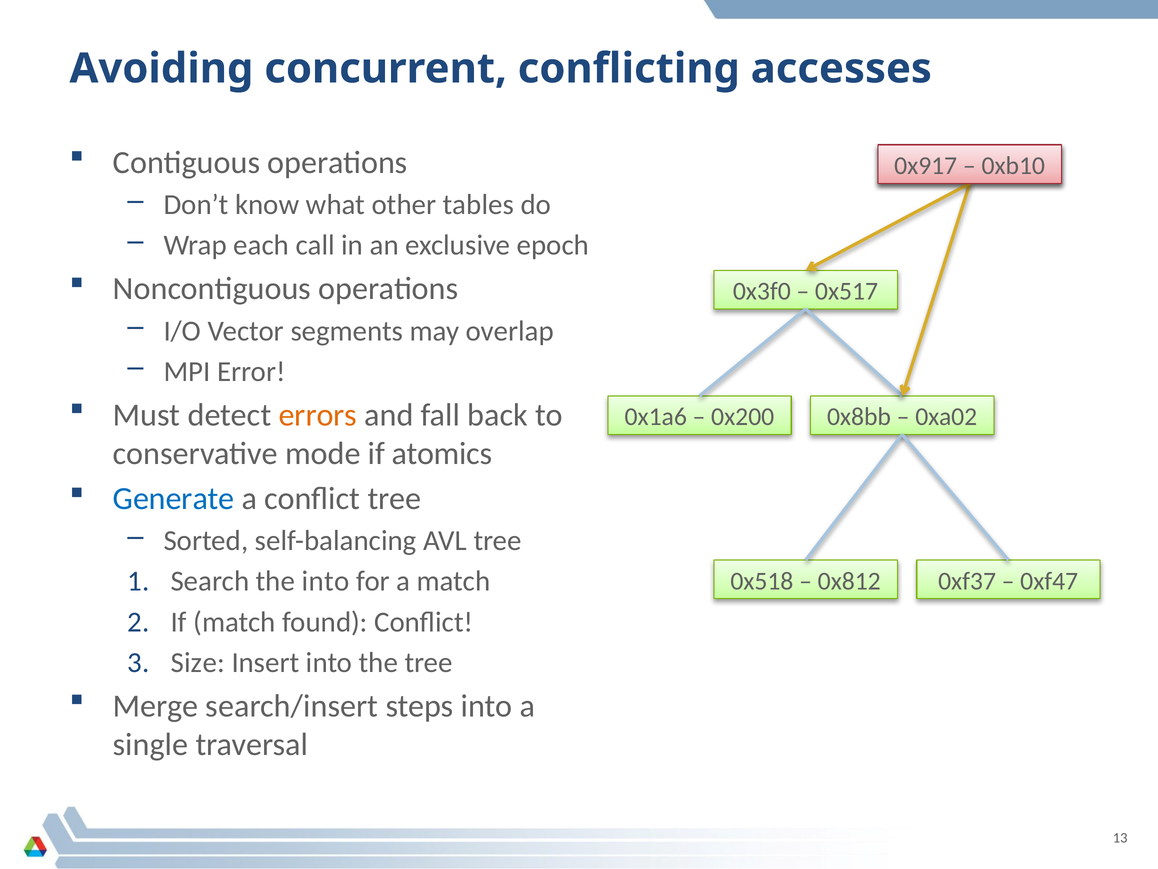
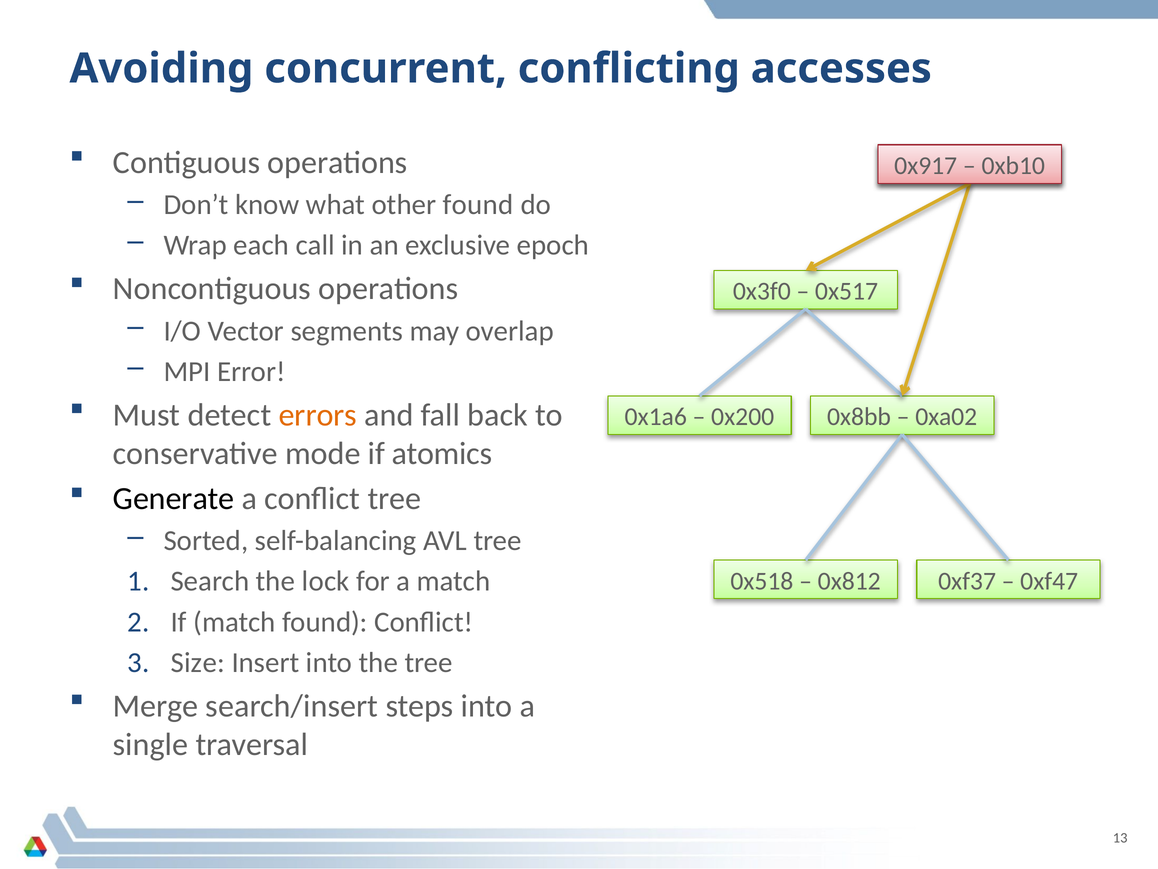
other tables: tables -> found (478, 205)
Generate colour: blue -> black (174, 498)
the into: into -> lock (326, 581)
